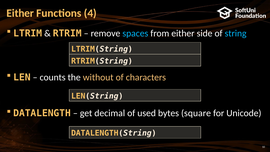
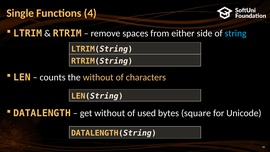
Either: Either -> Single (20, 13)
spaces colour: light blue -> white (135, 33)
get decimal: decimal -> without (110, 113)
